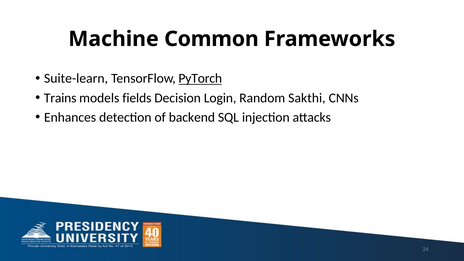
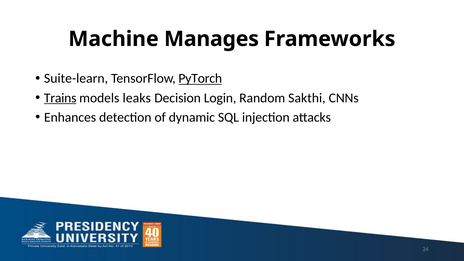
Common: Common -> Manages (211, 39)
Trains underline: none -> present (60, 98)
fields: fields -> leaks (137, 98)
backend: backend -> dynamic (192, 117)
